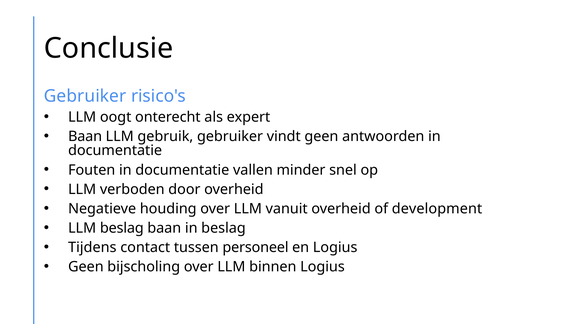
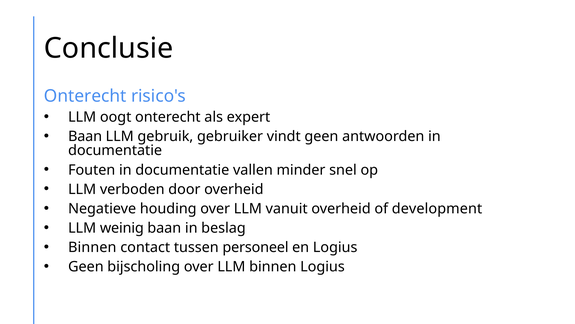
Gebruiker: Gebruiker -> Onterecht (85, 96)
LLM beslag: beslag -> weinig (122, 228)
Tijdens: Tijdens -> Binnen (92, 247)
